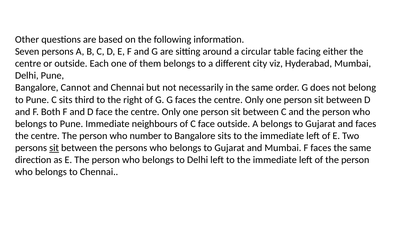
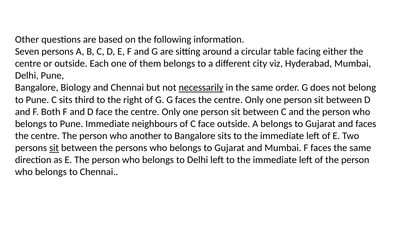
Cannot: Cannot -> Biology (76, 88)
necessarily underline: none -> present (201, 88)
number: number -> another (146, 136)
